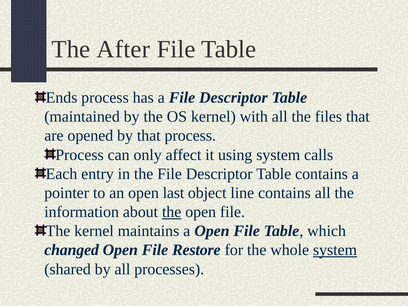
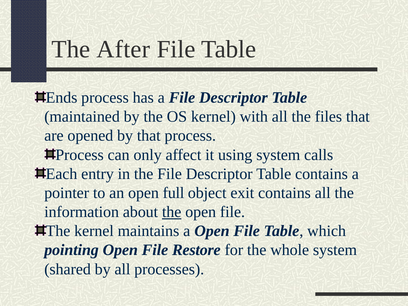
last: last -> full (173, 193)
line: line -> exit (242, 193)
changed: changed -> pointing (71, 250)
system underline: present -> none (335, 250)
